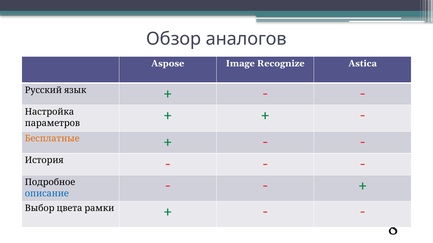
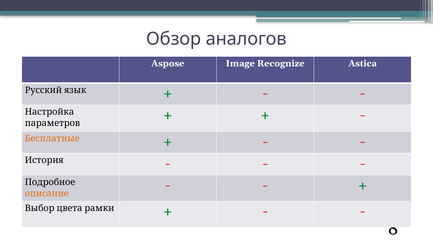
описание colour: blue -> orange (47, 194)
